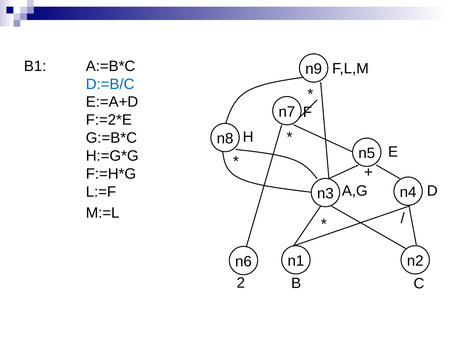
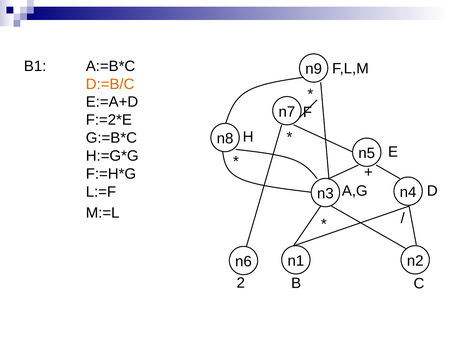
D:=B/C colour: blue -> orange (110, 84)
